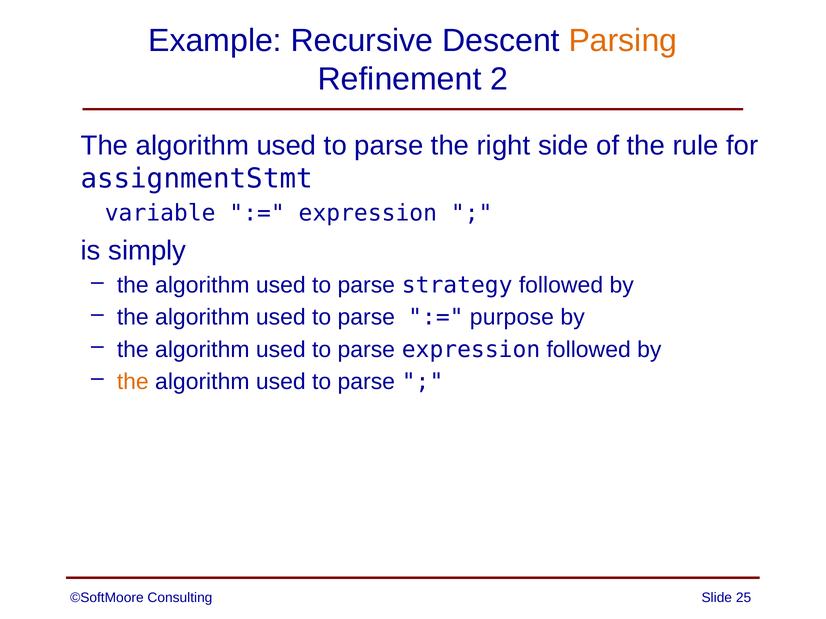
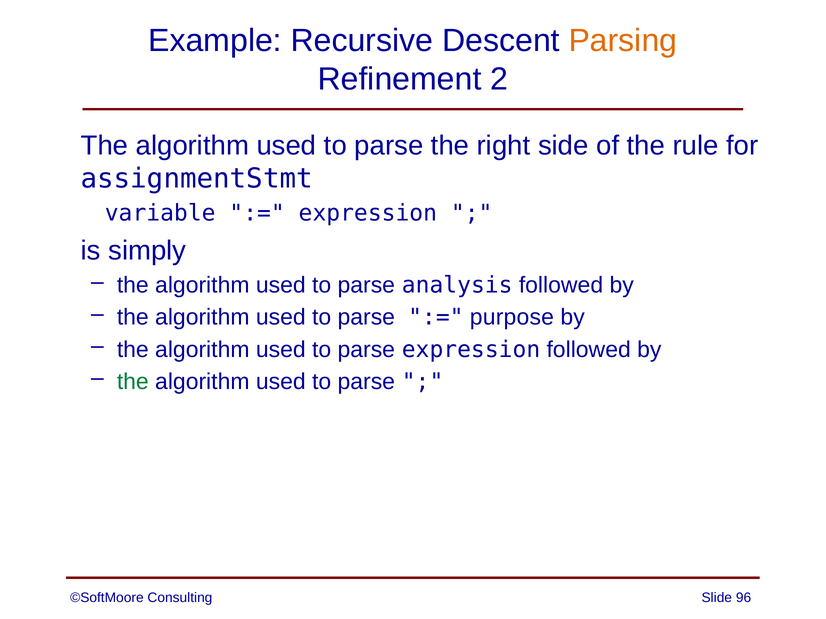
strategy: strategy -> analysis (457, 285)
the colour: orange -> green (133, 382)
25: 25 -> 96 (744, 598)
